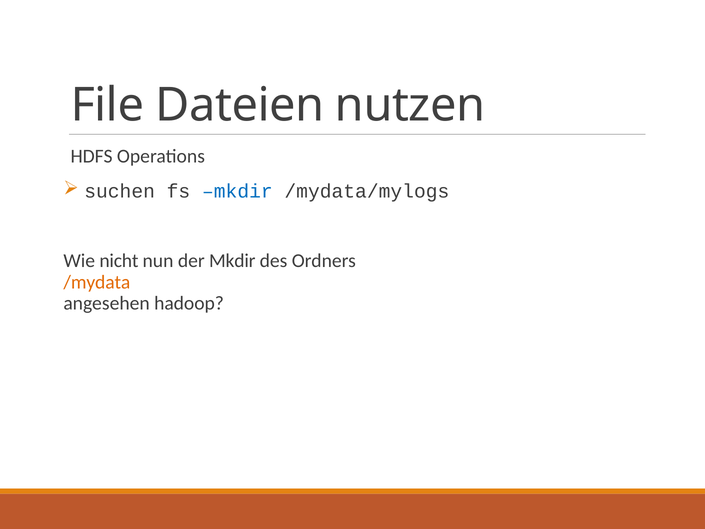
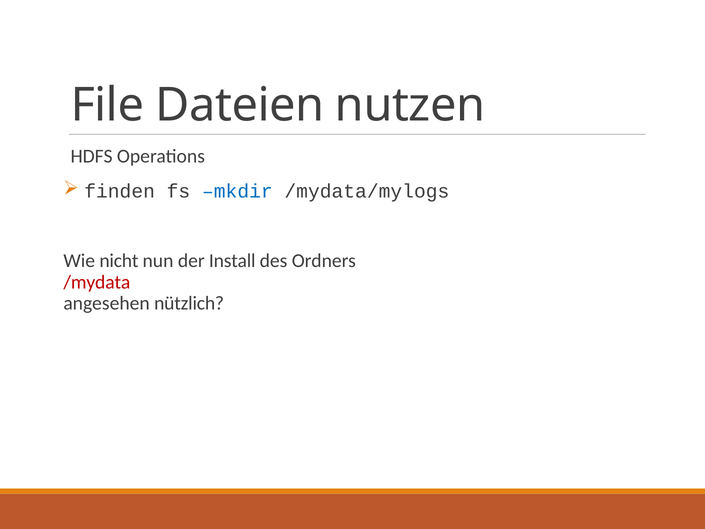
suchen: suchen -> finden (120, 191)
der Mkdir: Mkdir -> Install (232, 261)
/mydata colour: orange -> red (97, 282)
hadoop: hadoop -> nützlich (189, 303)
